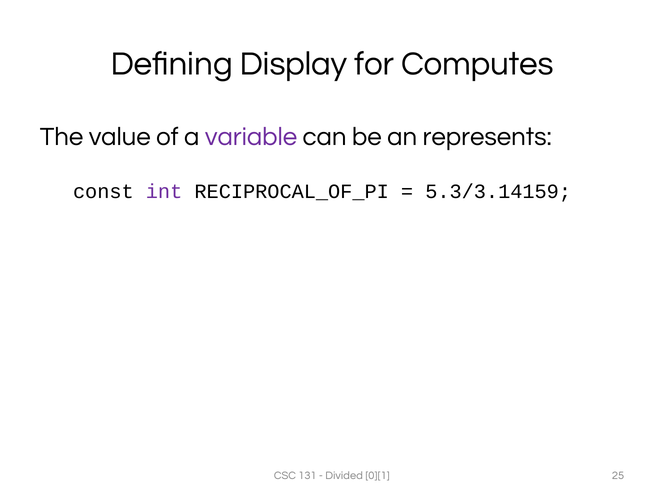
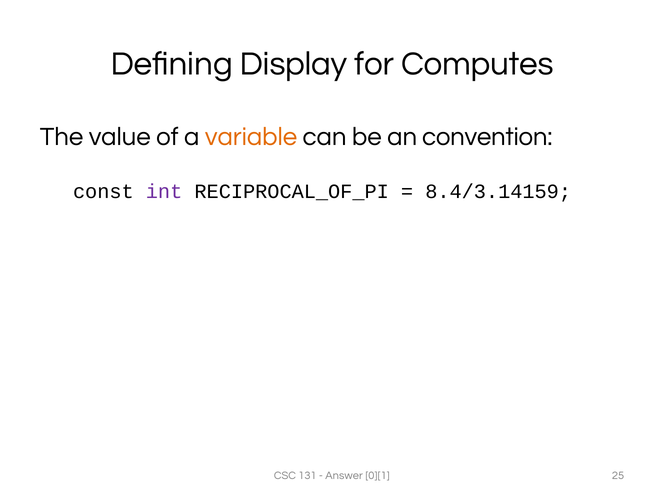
variable colour: purple -> orange (251, 137)
represents: represents -> convention (487, 137)
5.3/3.14159: 5.3/3.14159 -> 8.4/3.14159 (498, 192)
Divided: Divided -> Answer (344, 476)
